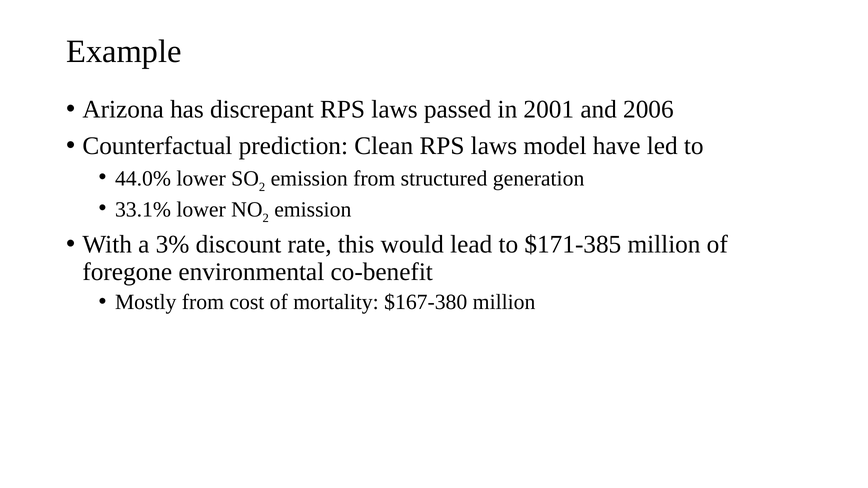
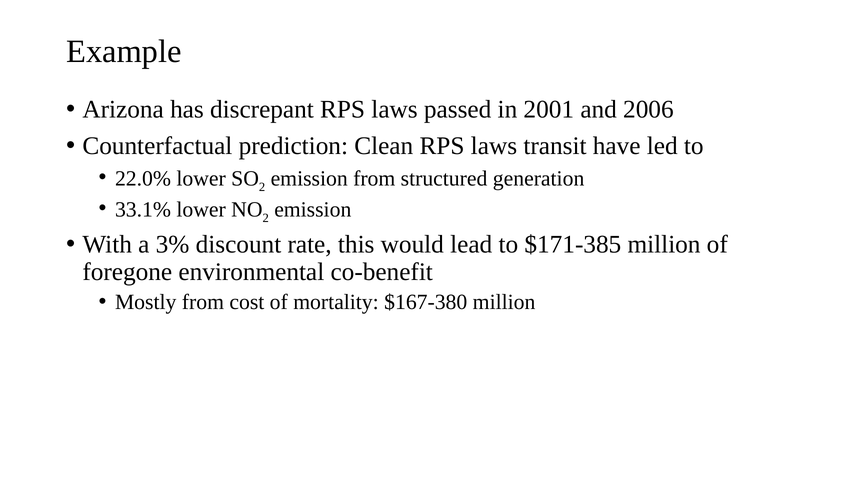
model: model -> transit (555, 146)
44.0%: 44.0% -> 22.0% (143, 179)
